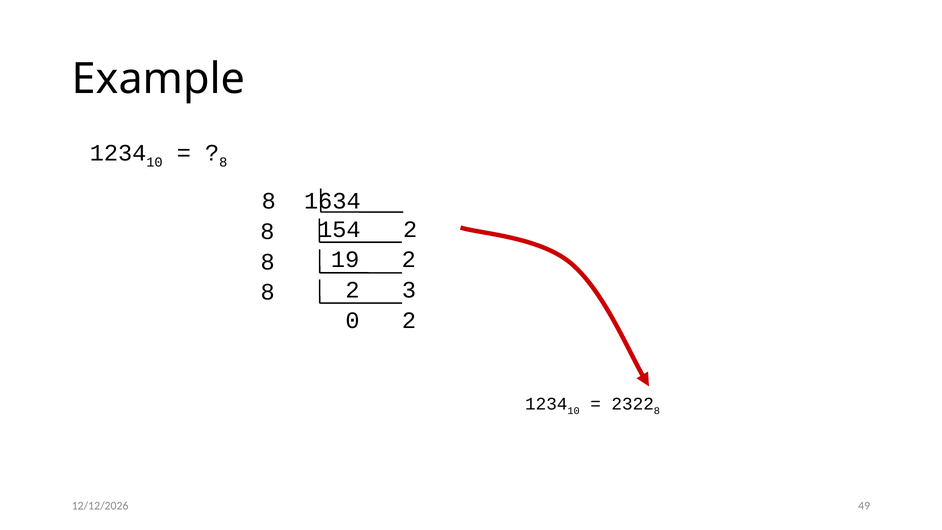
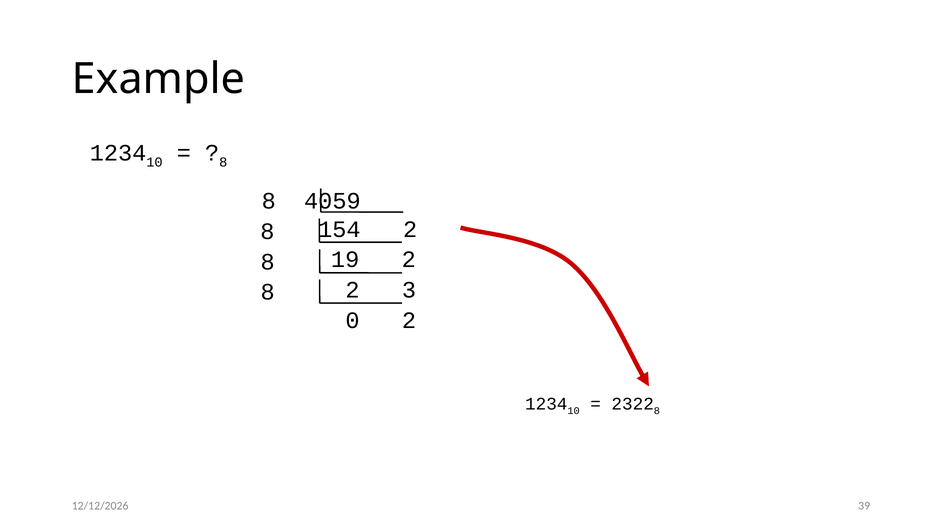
1634: 1634 -> 4059 (332, 201)
49: 49 -> 39 (864, 506)
